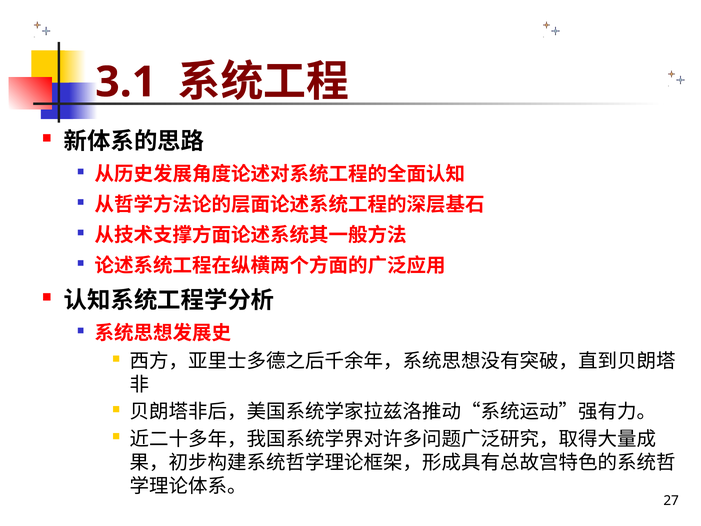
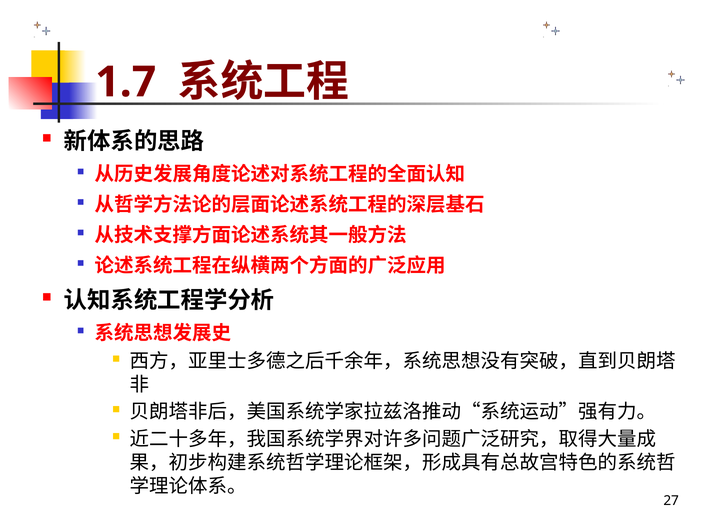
3.1: 3.1 -> 1.7 (126, 82)
